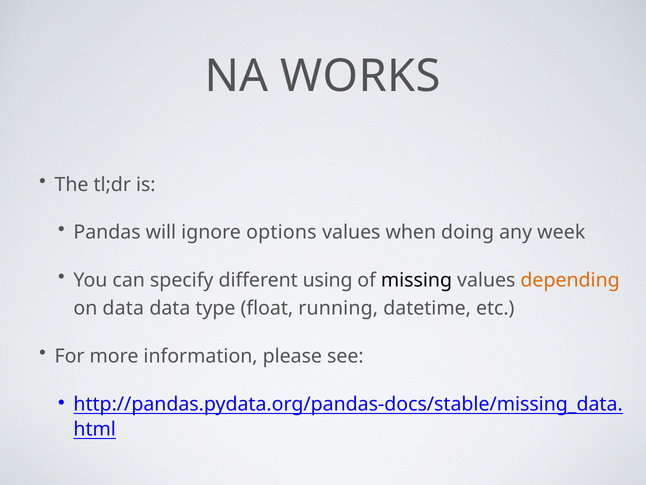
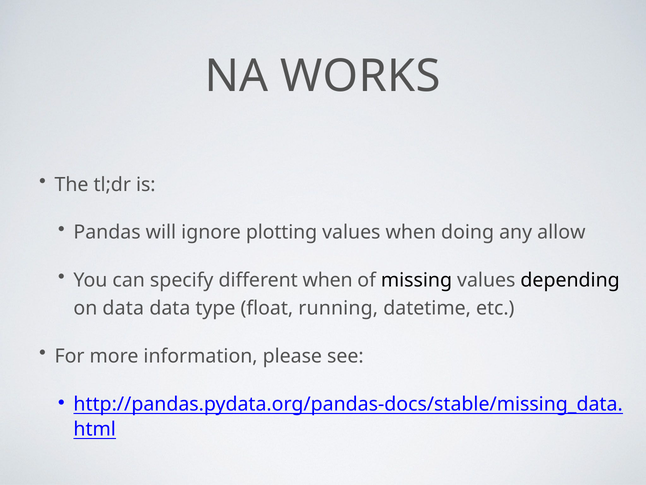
options: options -> plotting (282, 232)
week: week -> allow (561, 232)
different using: using -> when (328, 280)
depending colour: orange -> black (570, 280)
